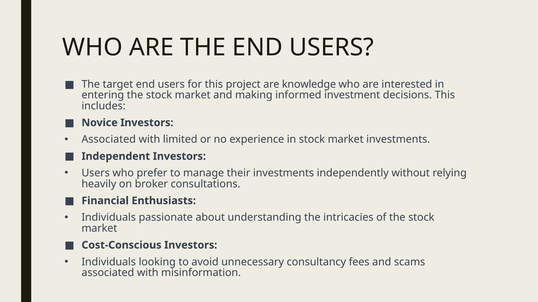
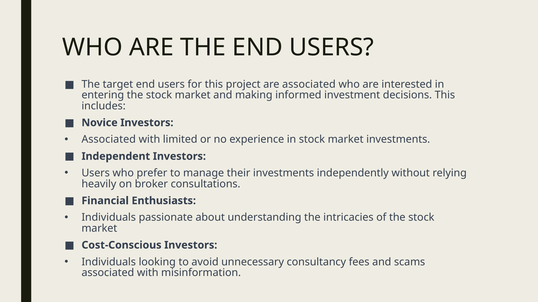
are knowledge: knowledge -> associated (309, 84)
